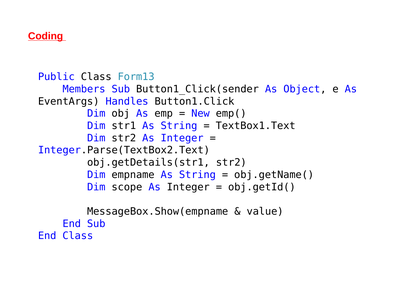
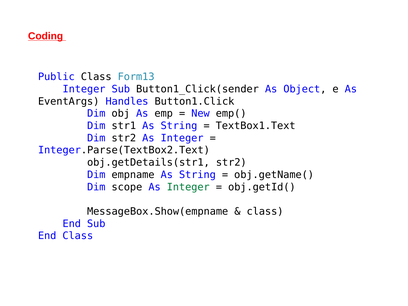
Members: Members -> Integer (84, 89)
Integer colour: black -> green (188, 187)
value: value -> class (265, 211)
